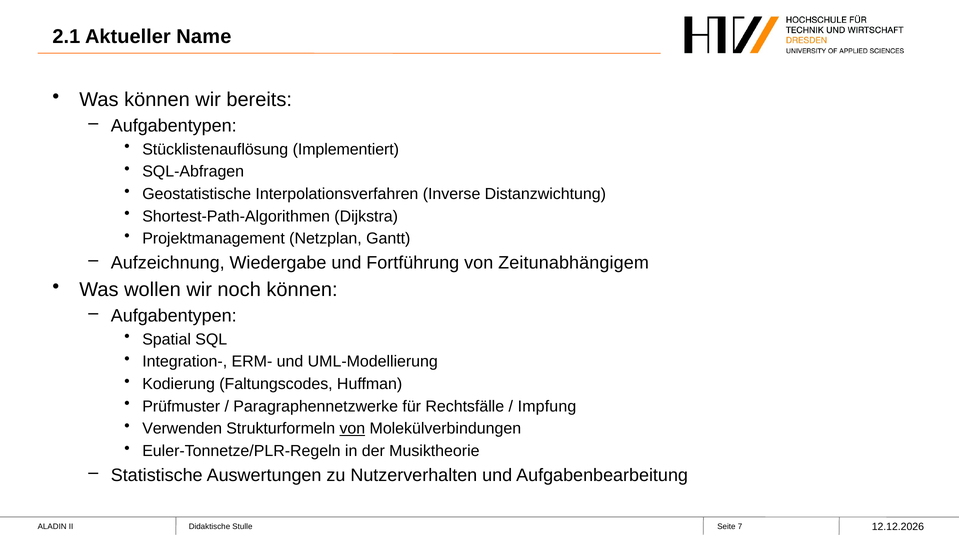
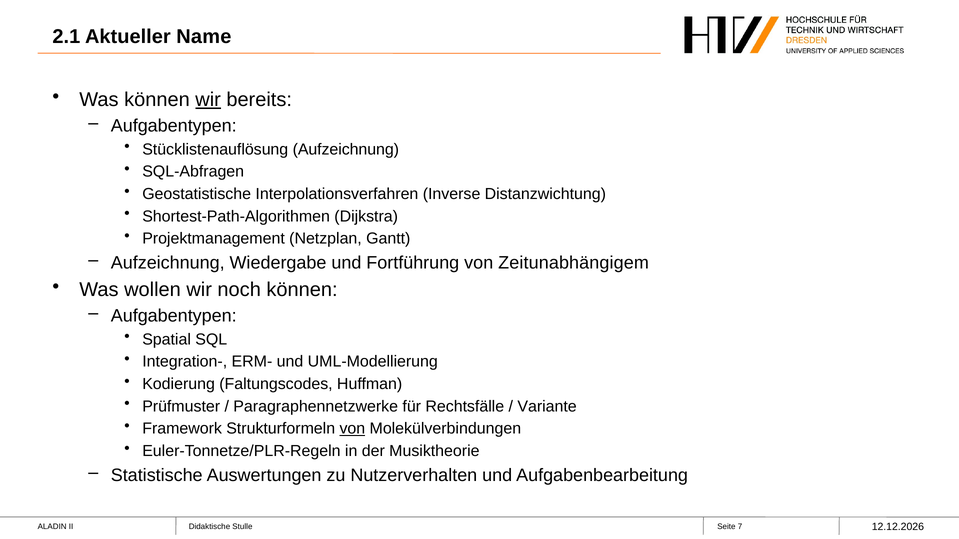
wir underline: none -> present (208, 100)
Stücklistenauflösung Implementiert: Implementiert -> Aufzeichnung (346, 149)
Impfung: Impfung -> Variante (547, 407)
Verwenden: Verwenden -> Framework (182, 429)
